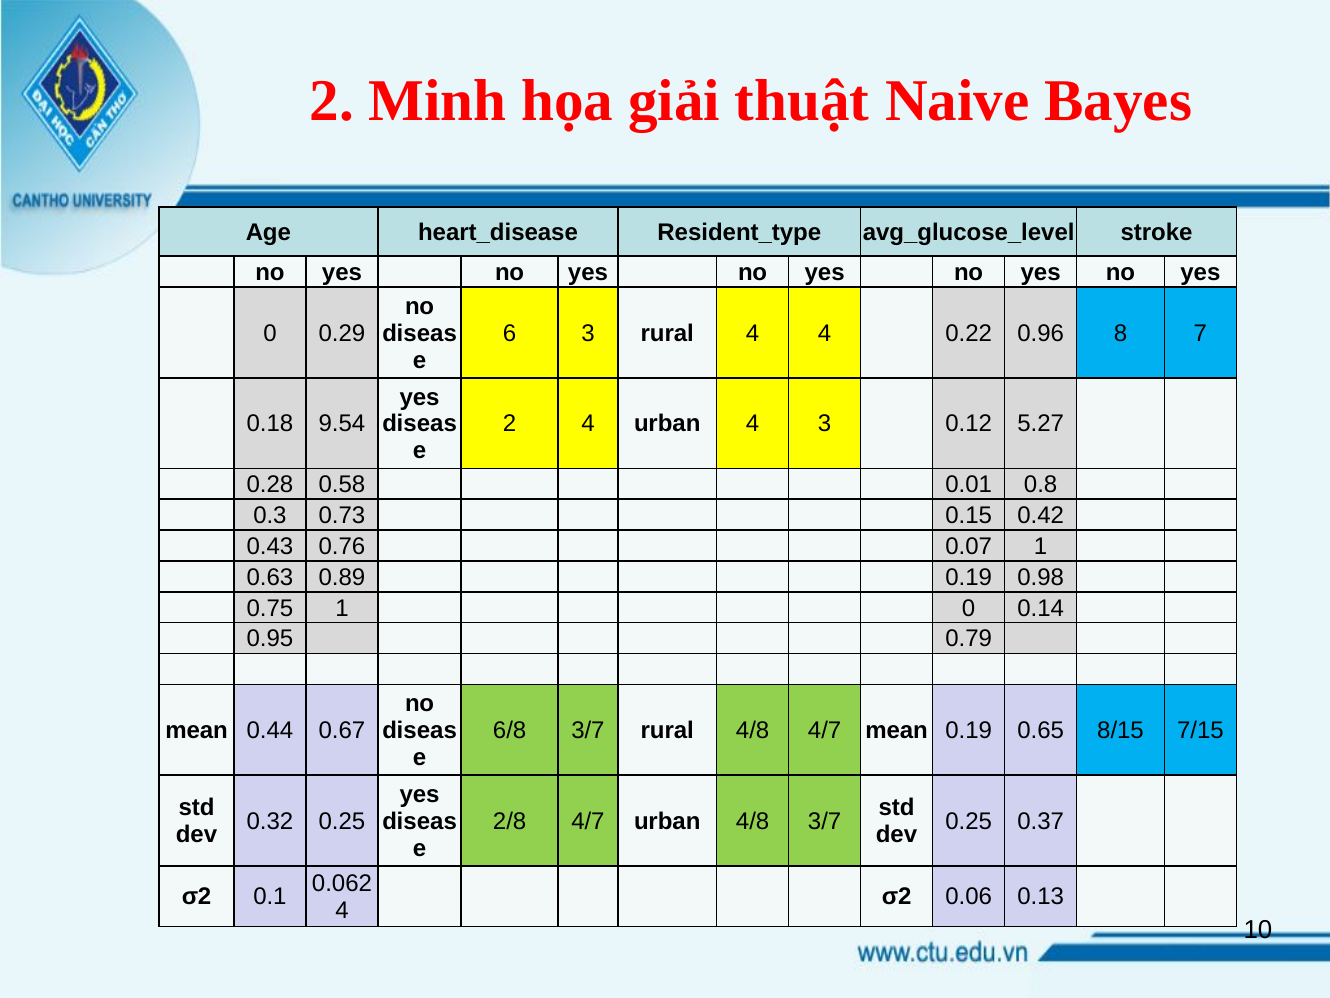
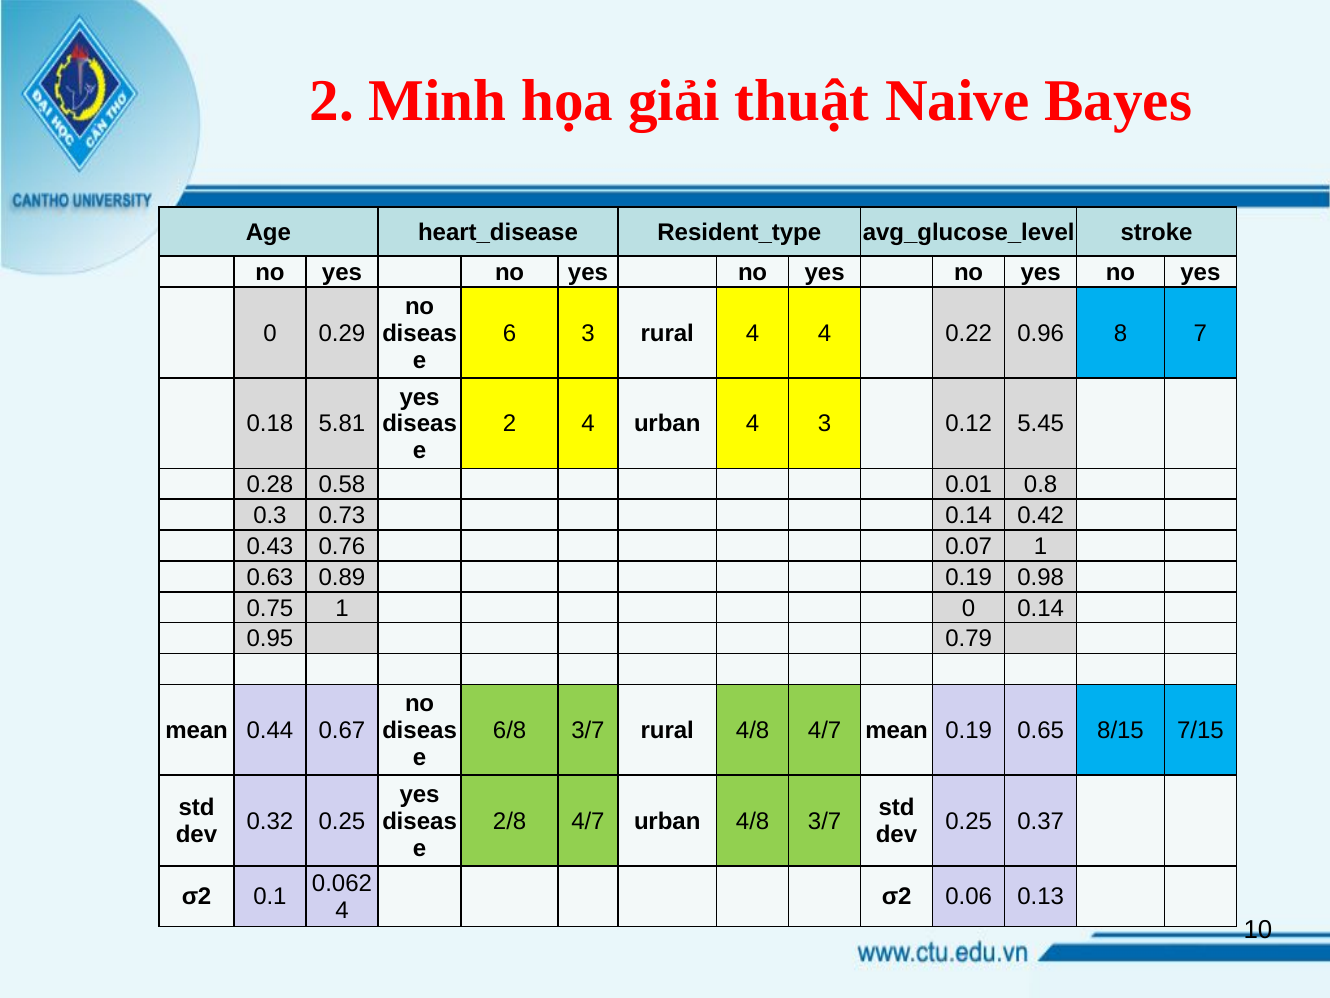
9.54: 9.54 -> 5.81 (342, 424)
5.27: 5.27 -> 5.45 (1041, 424)
0.73 0.15: 0.15 -> 0.14 (969, 515)
